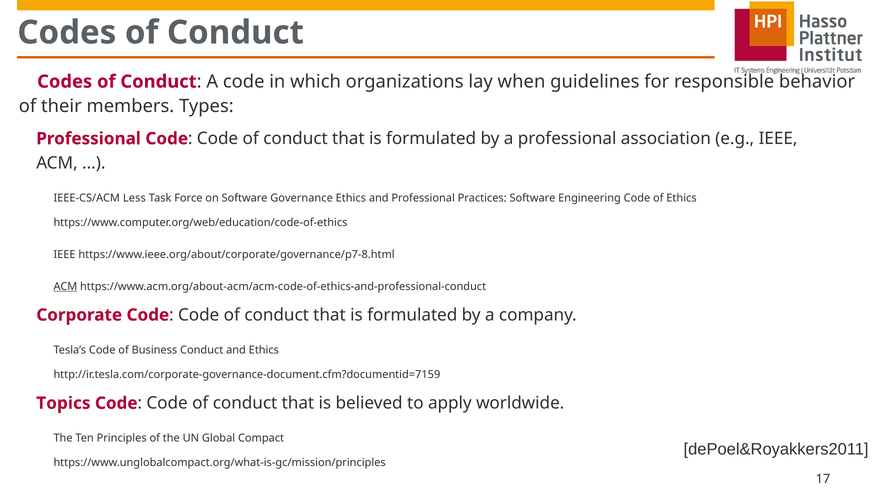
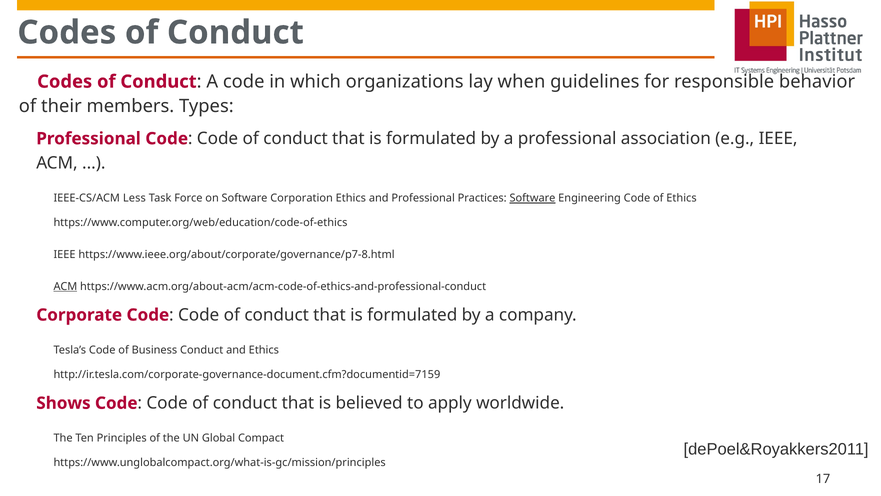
Governance: Governance -> Corporation (302, 198)
Software underline: none -> present (532, 198)
Topics: Topics -> Shows (63, 403)
